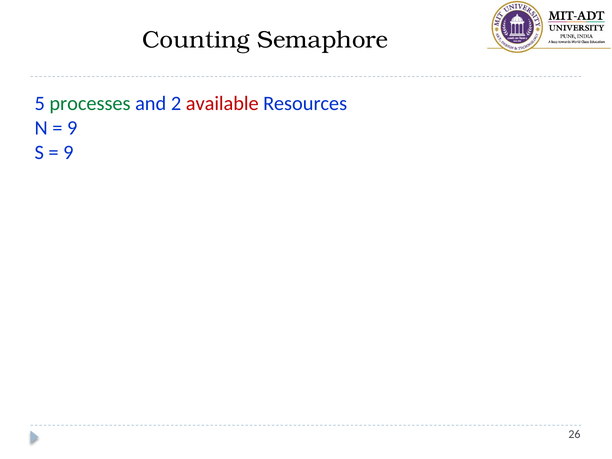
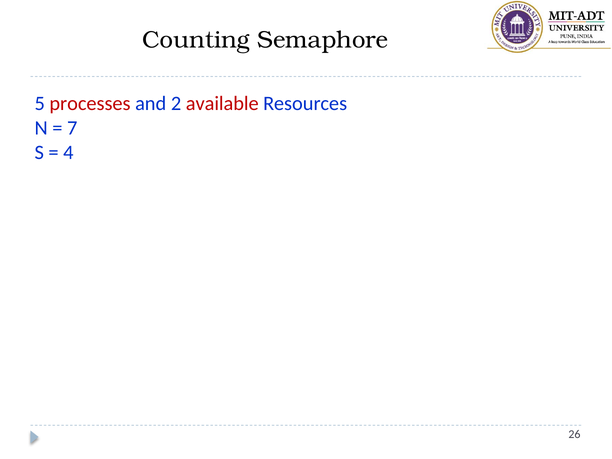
processes colour: green -> red (90, 103)
9: 9 -> 7 (72, 128)
9: 9 -> 4 (68, 152)
